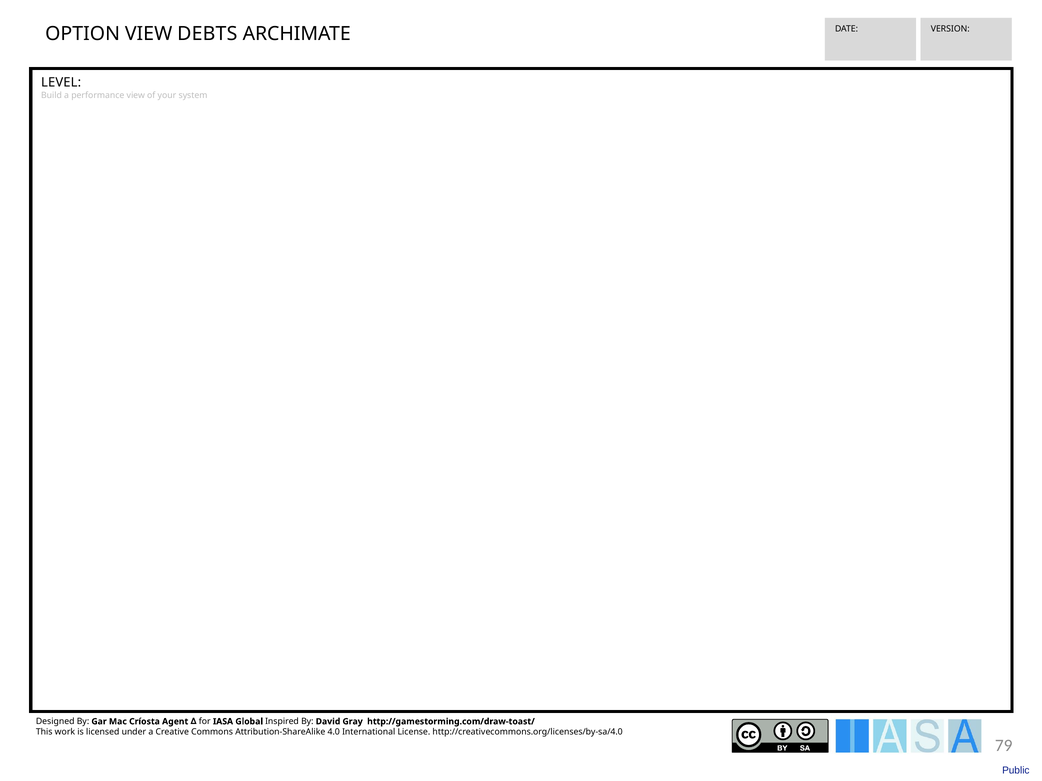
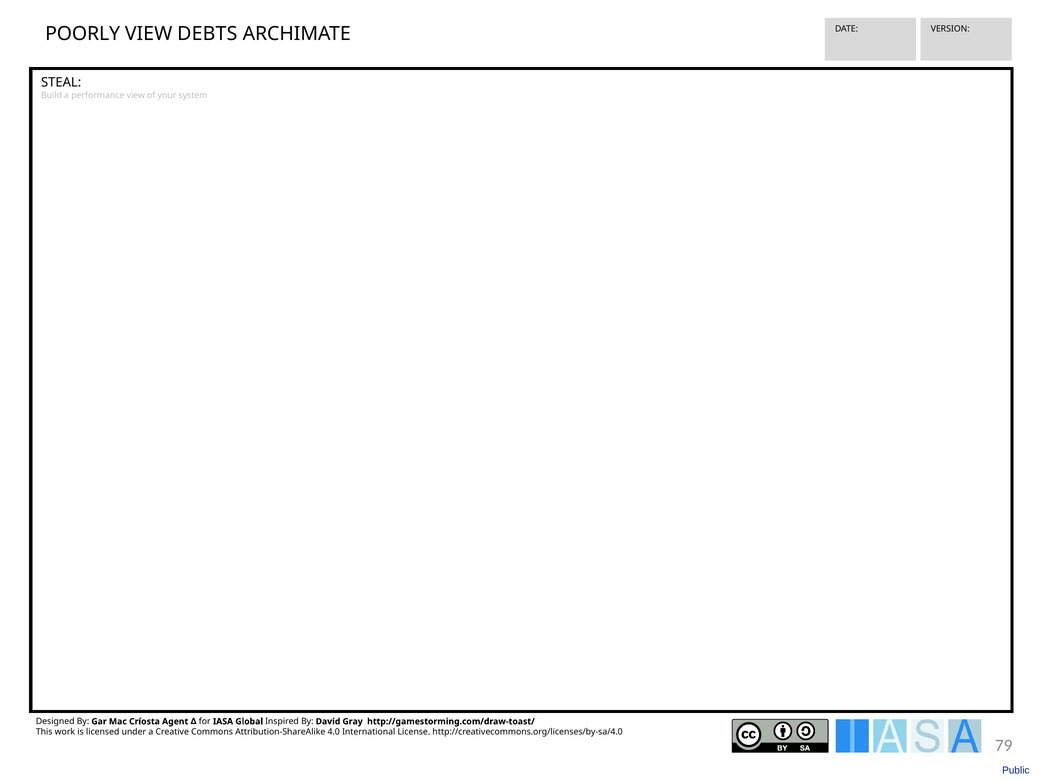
OPTION: OPTION -> POORLY (83, 34)
LEVEL: LEVEL -> STEAL (61, 83)
